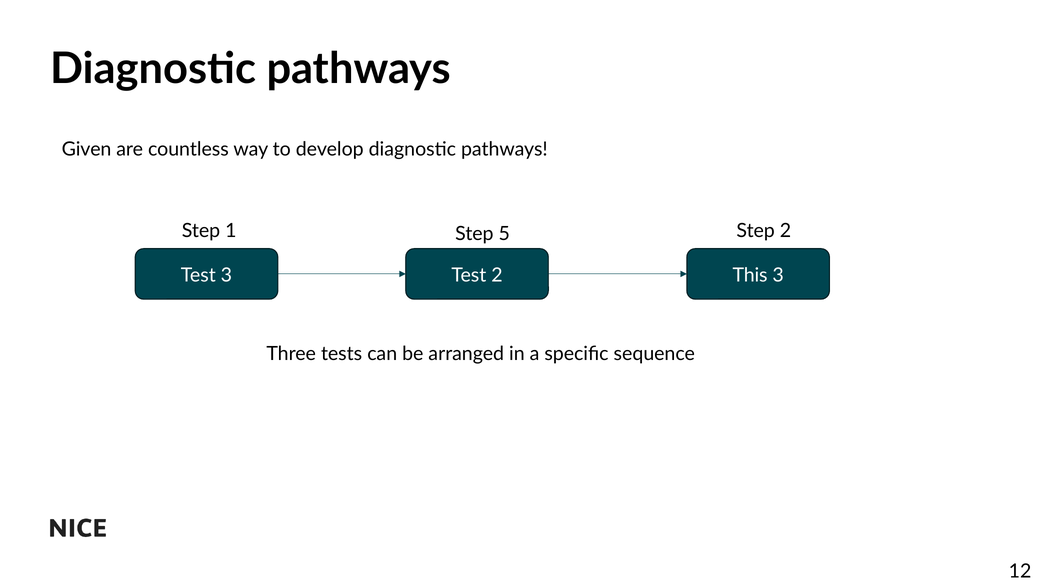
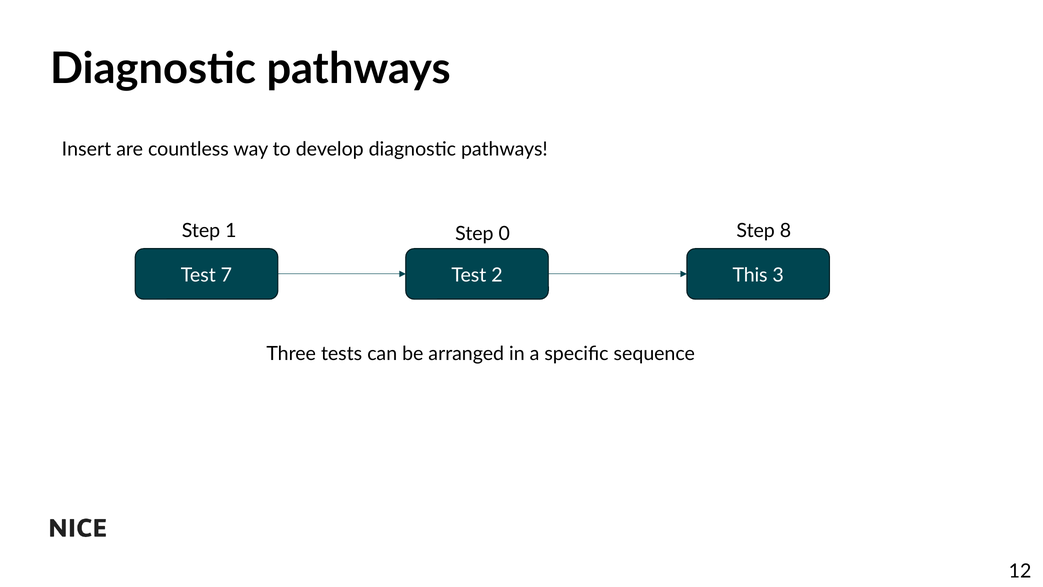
Given: Given -> Insert (86, 149)
5: 5 -> 0 (504, 233)
Step 2: 2 -> 8 (786, 231)
Test 3: 3 -> 7 (226, 275)
